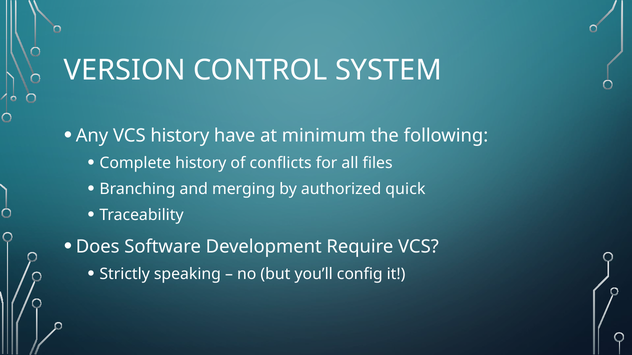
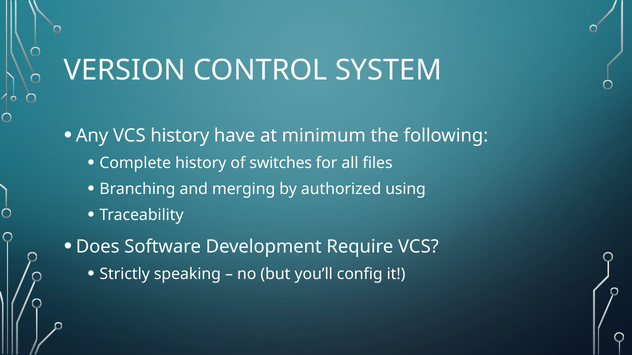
conflicts: conflicts -> switches (281, 163)
quick: quick -> using (406, 189)
